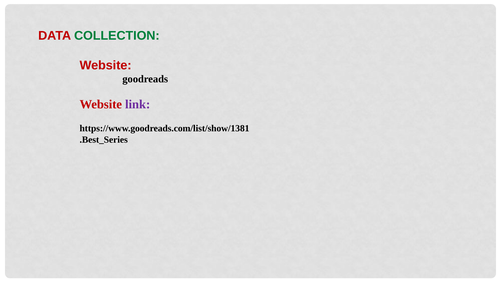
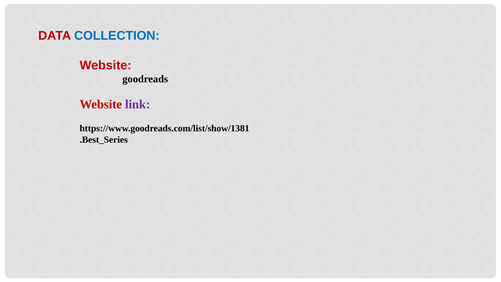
COLLECTION colour: green -> blue (117, 36)
